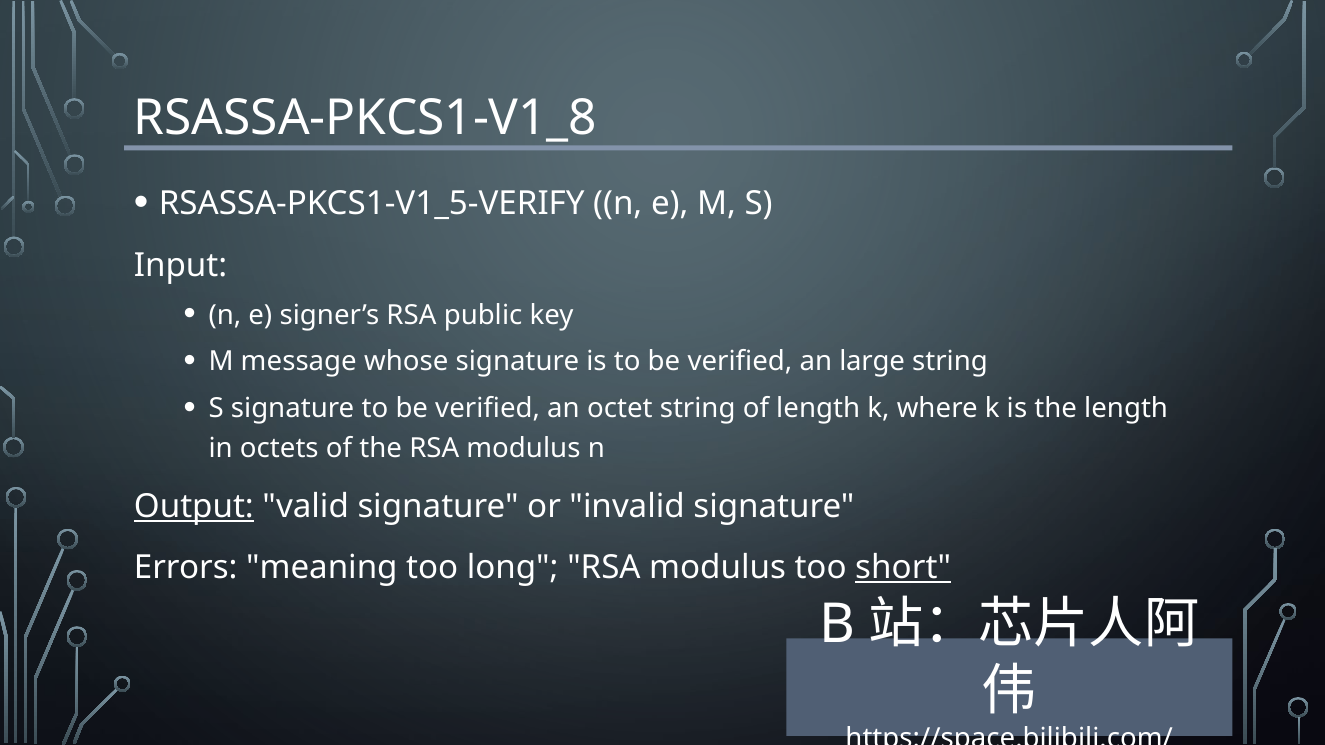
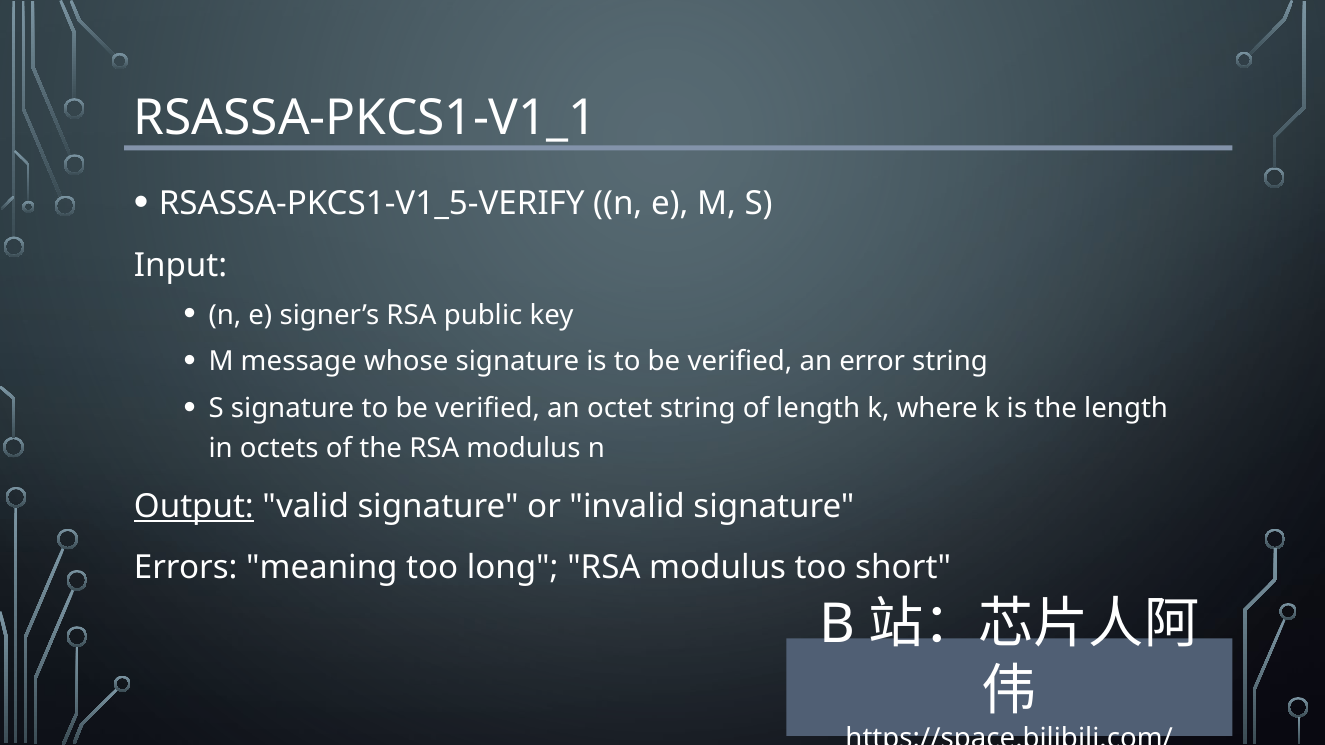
RSASSA-PKCS1-V1_8: RSASSA-PKCS1-V1_8 -> RSASSA-PKCS1-V1_1 (366, 118)
large: large -> error (872, 362)
short underline: present -> none (903, 568)
